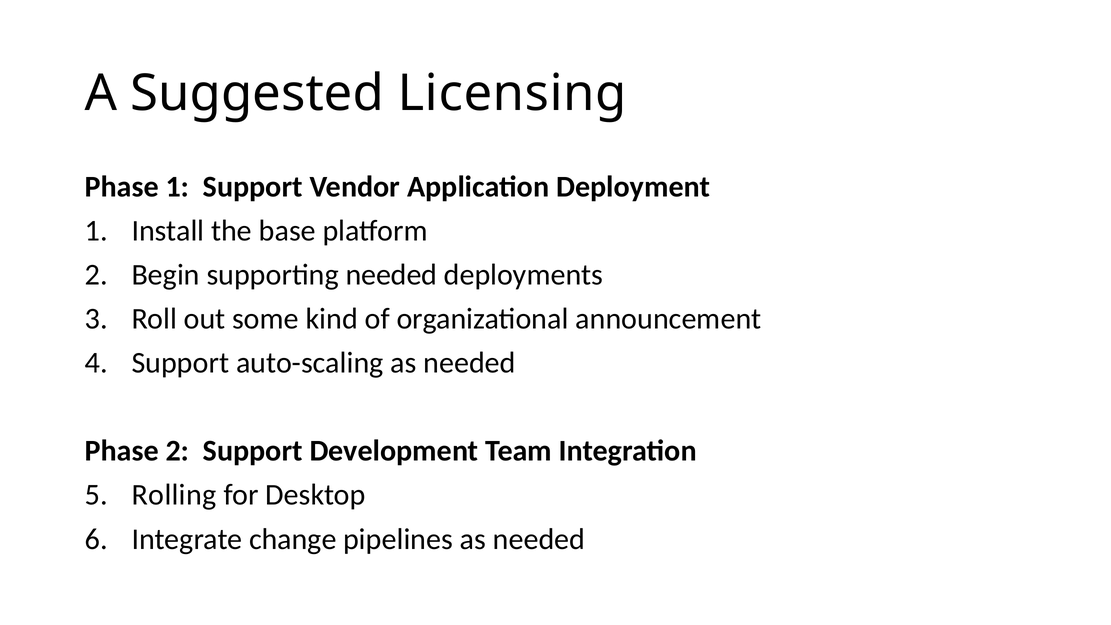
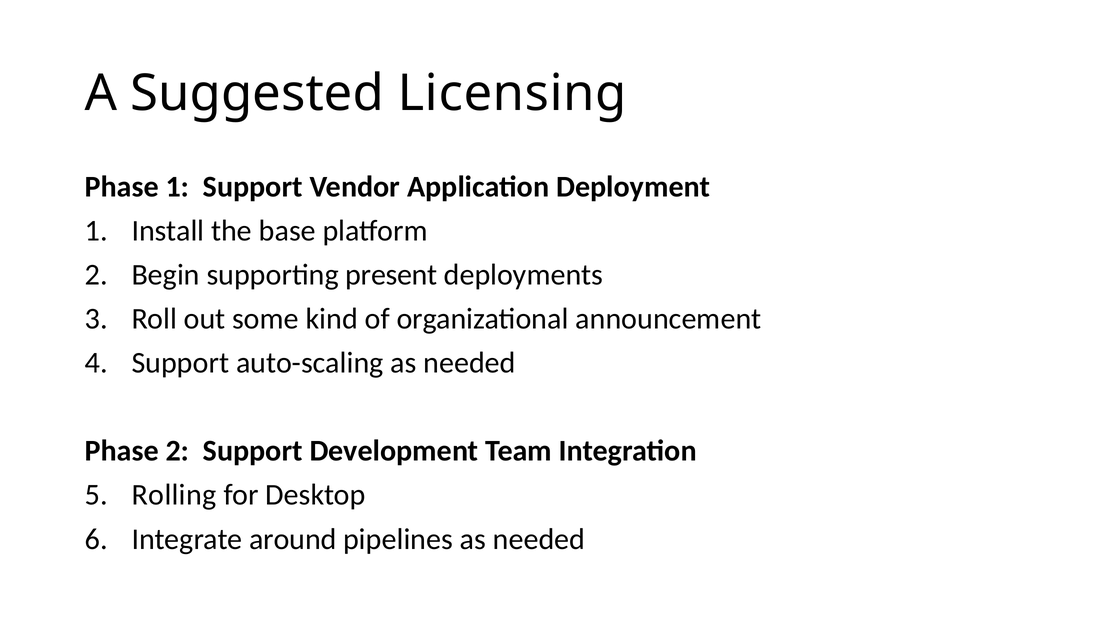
supporting needed: needed -> present (391, 275)
change: change -> around (293, 539)
